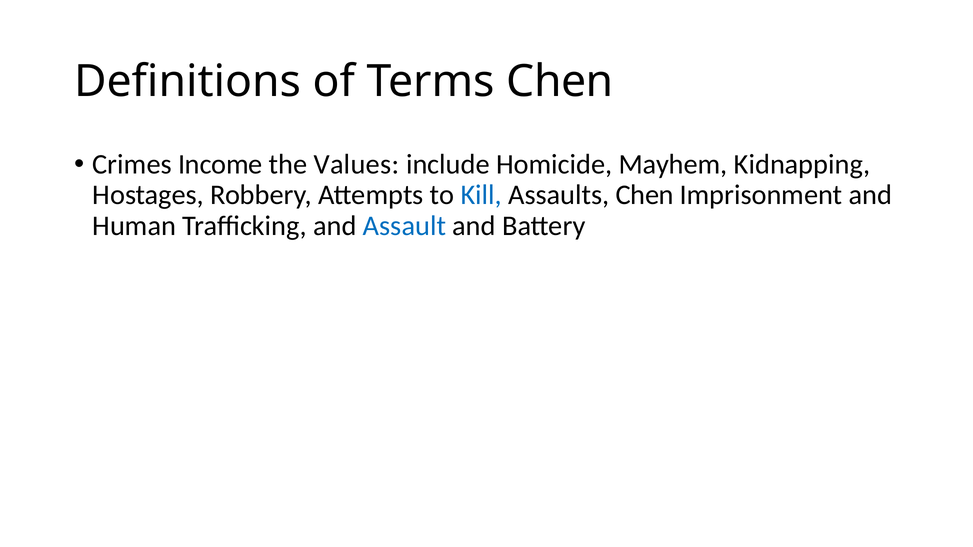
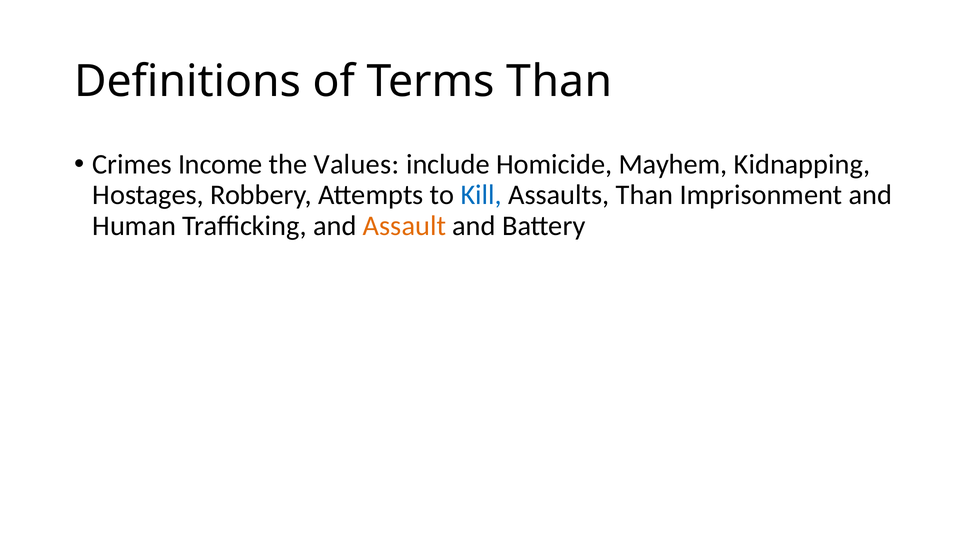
Terms Chen: Chen -> Than (559, 82)
Assaults Chen: Chen -> Than (644, 195)
Assault colour: blue -> orange (405, 226)
